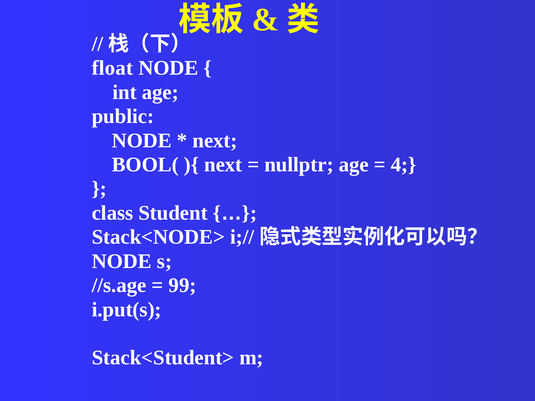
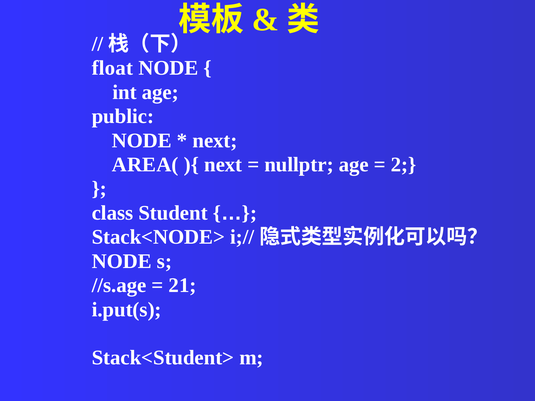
BOOL(: BOOL( -> AREA( (145, 165)
4: 4 -> 2 (404, 165)
99: 99 -> 21 (183, 286)
